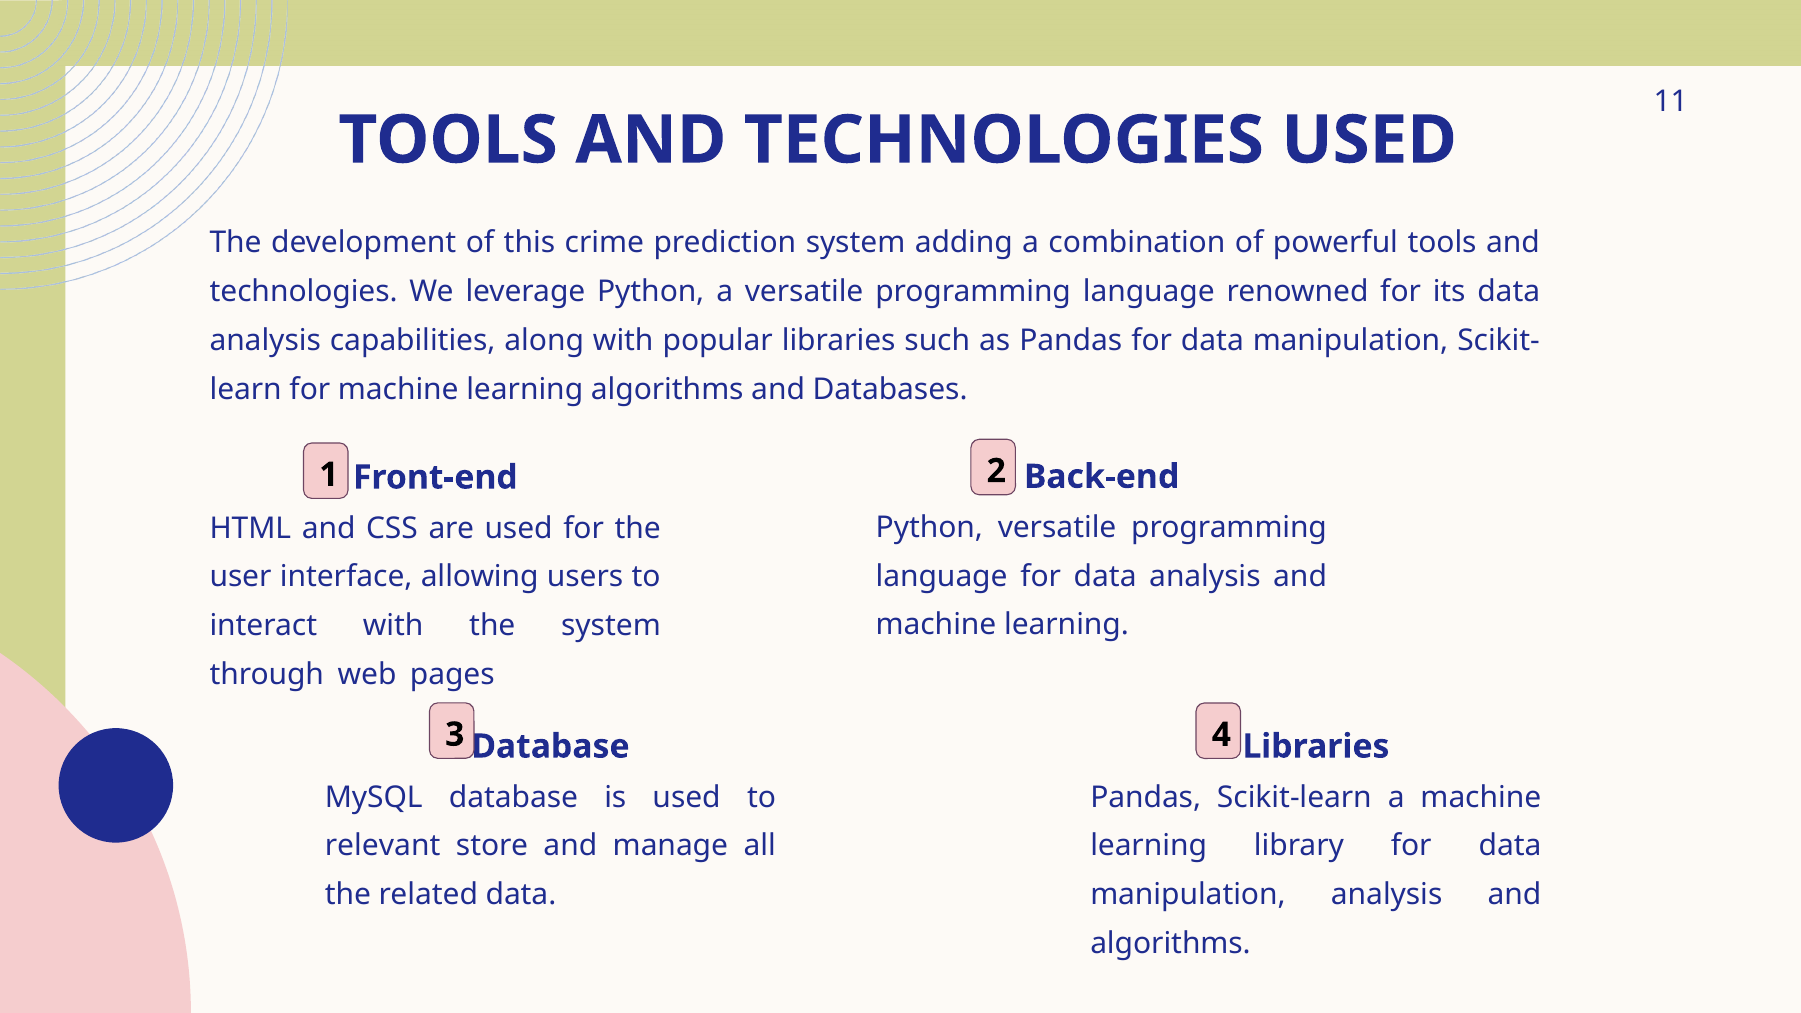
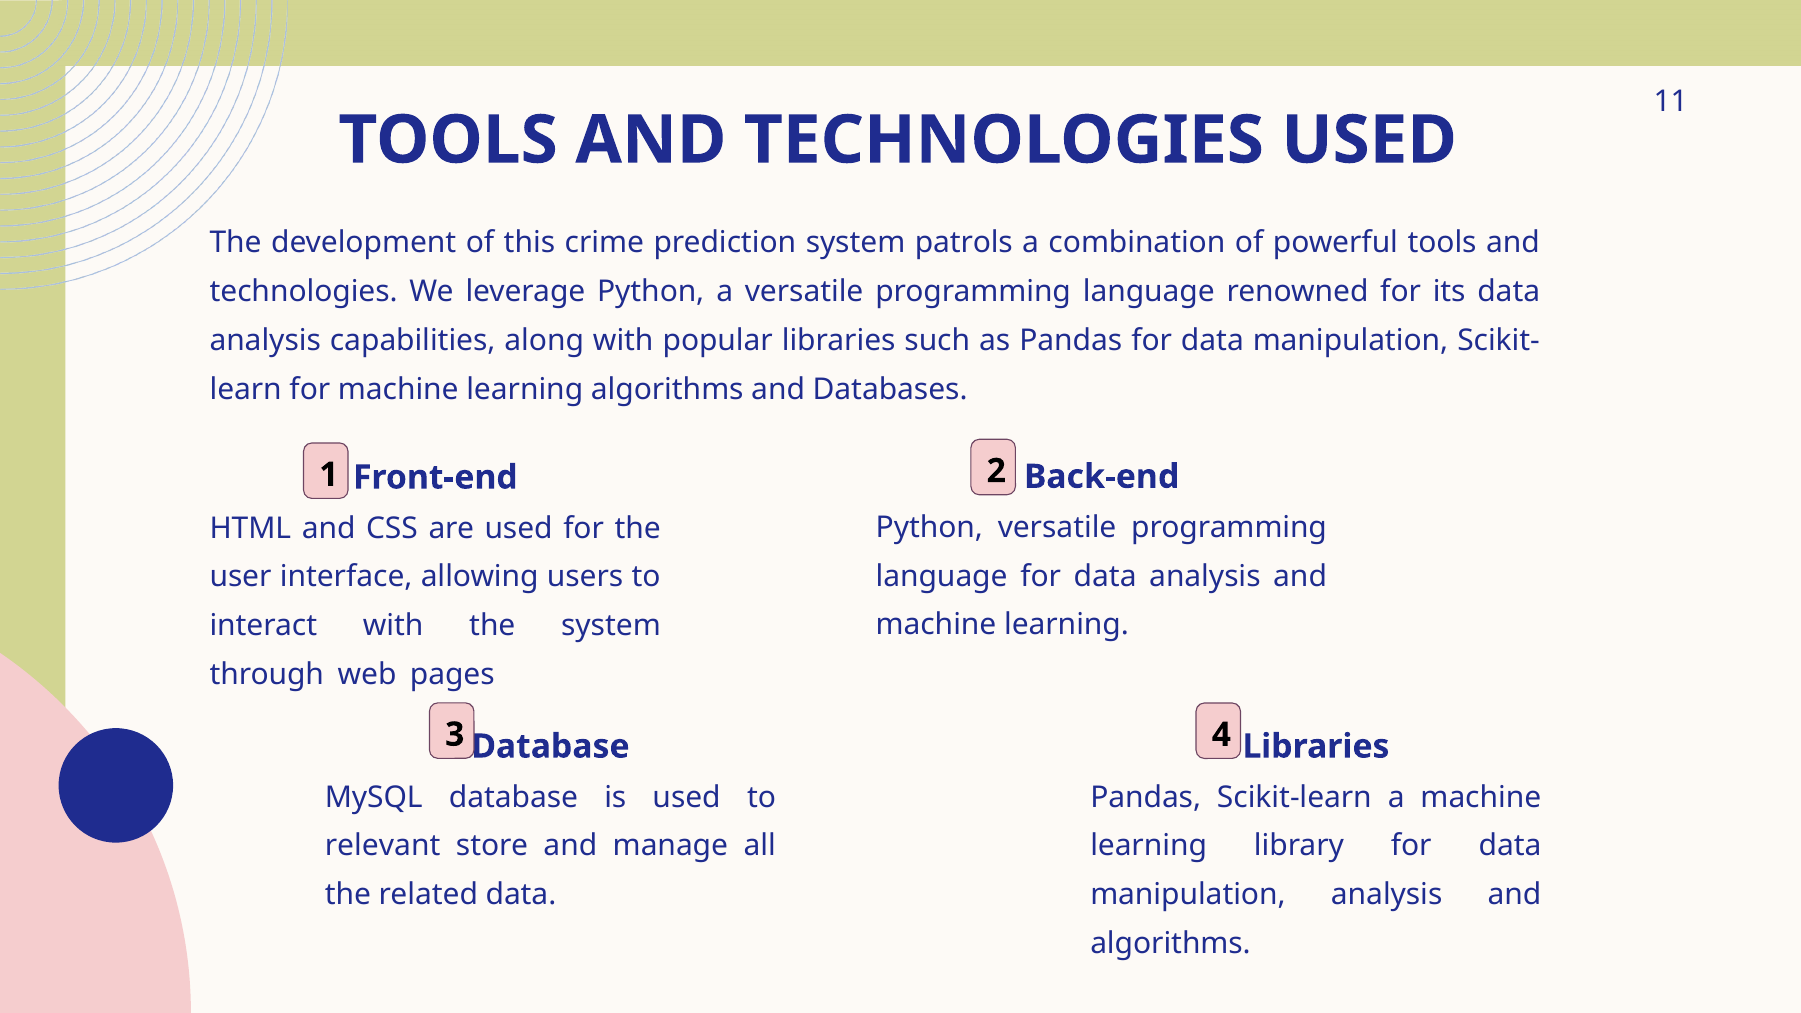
system adding: adding -> patrols (964, 243)
